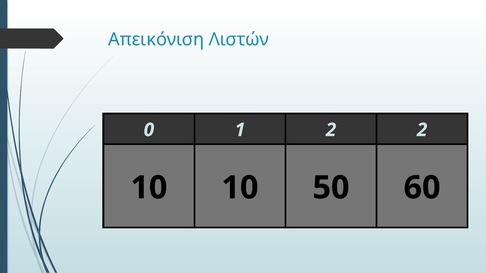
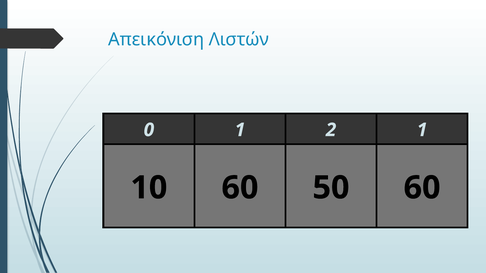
2 2: 2 -> 1 (422, 130)
10 10: 10 -> 60 (240, 188)
